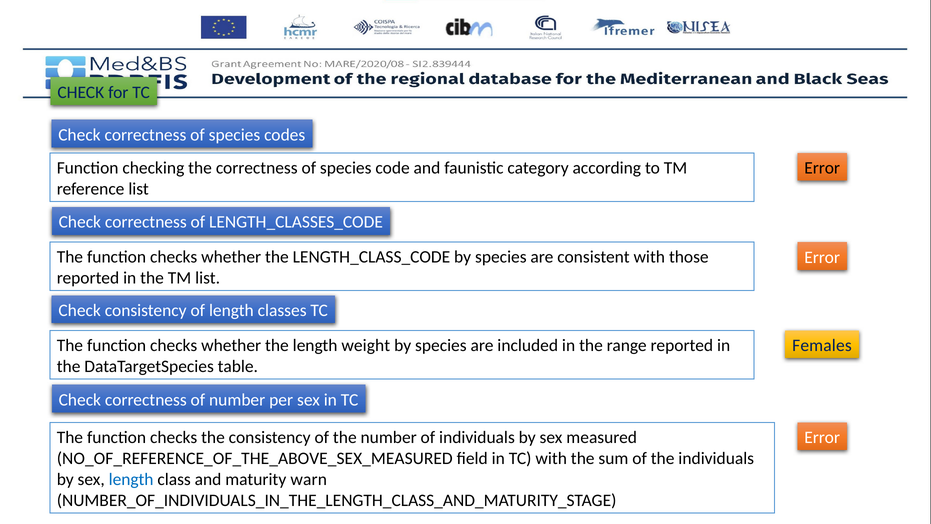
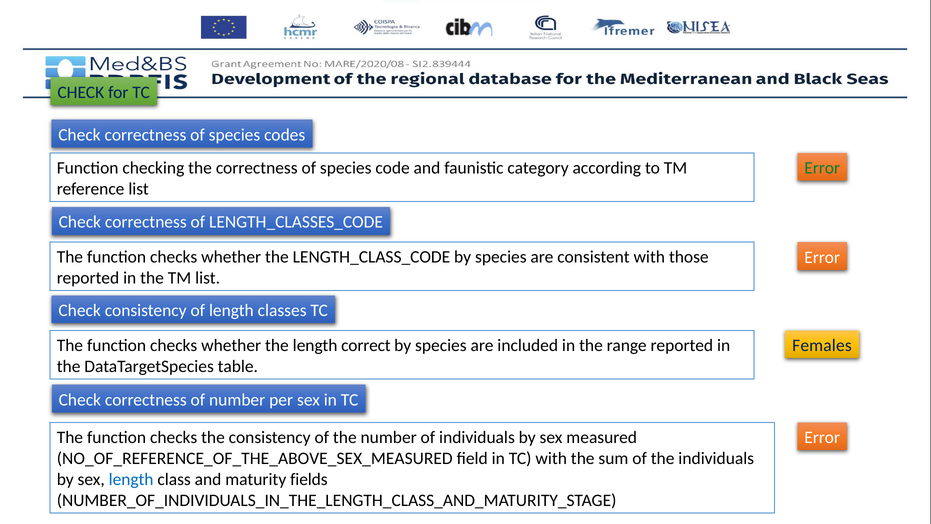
Error colour: black -> green (822, 168)
weight: weight -> correct (366, 345)
warn: warn -> fields (309, 479)
